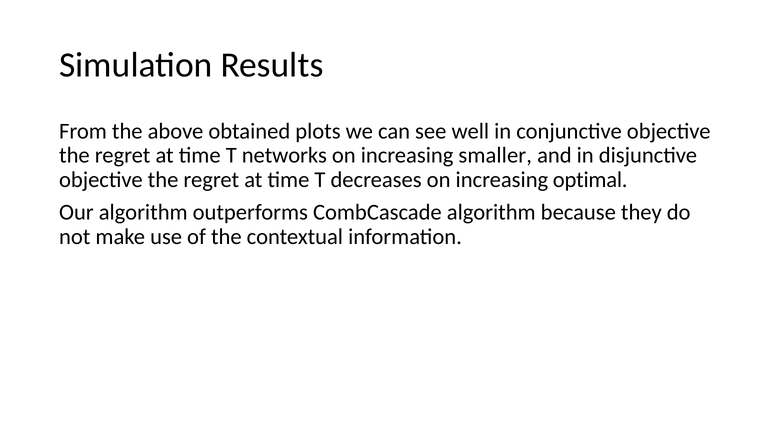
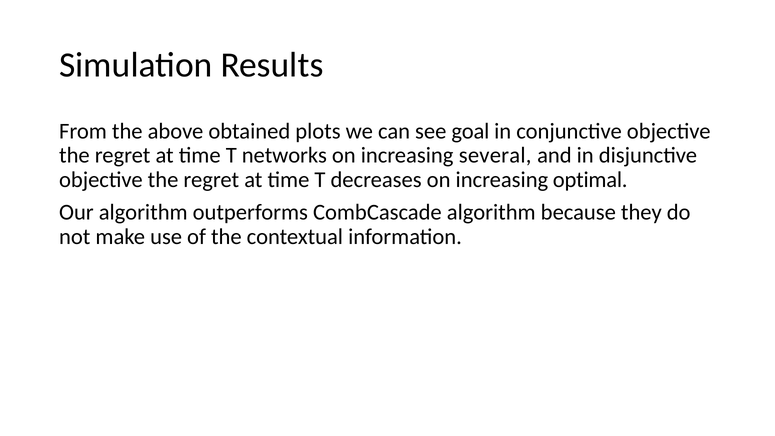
well: well -> goal (470, 131)
smaller: smaller -> several (495, 155)
